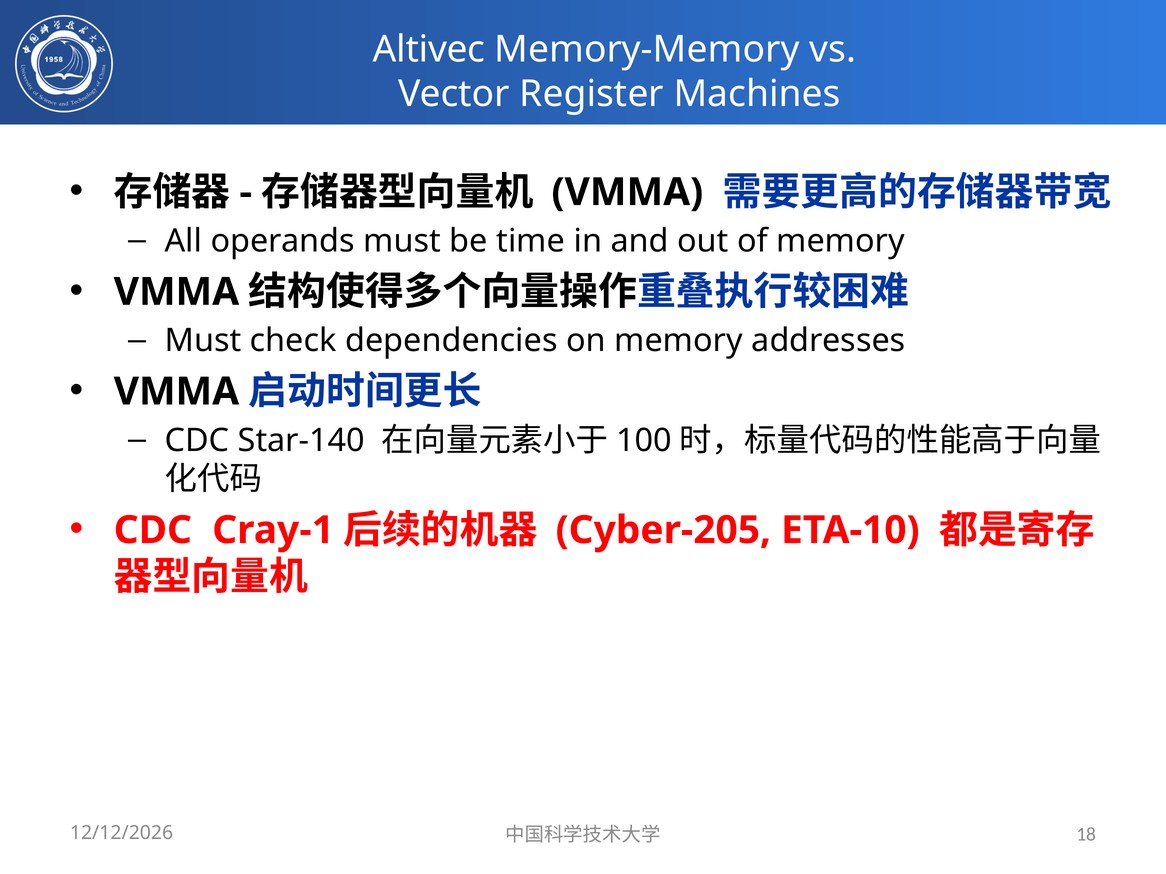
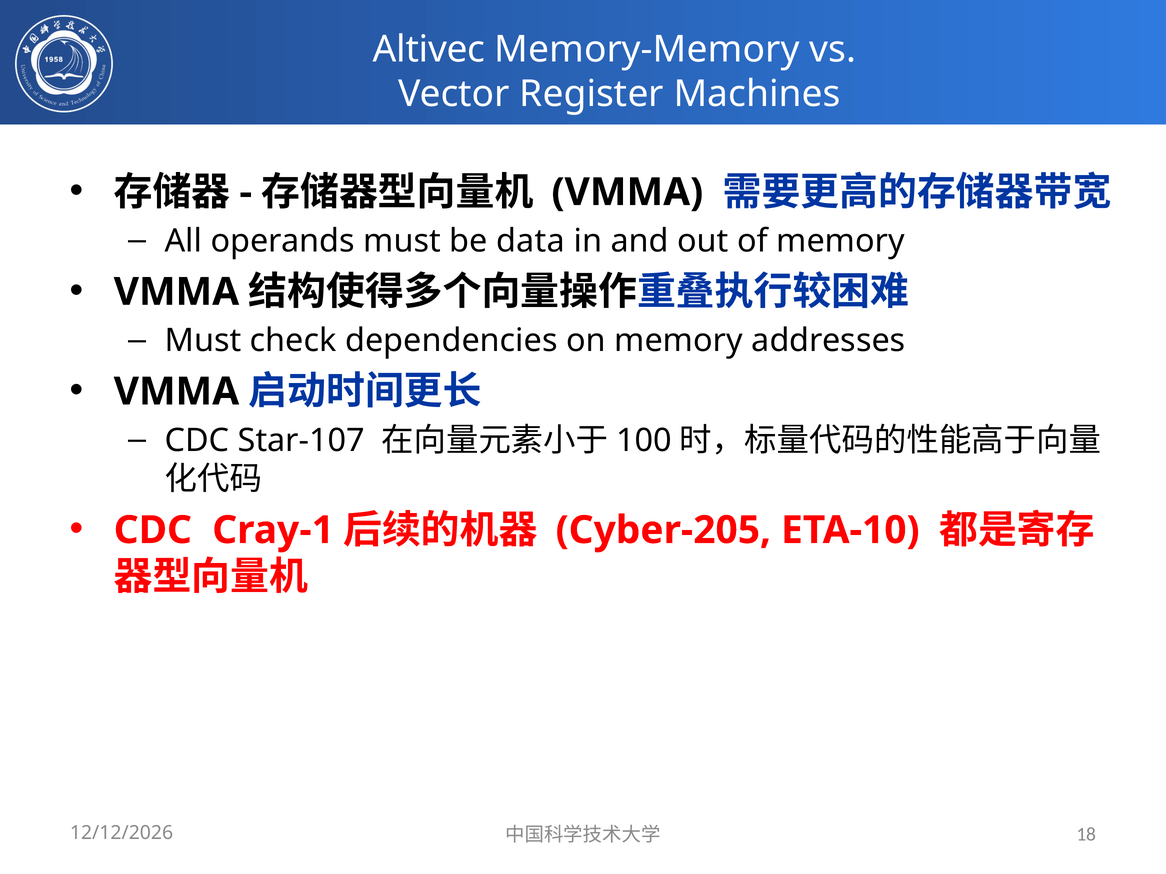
time: time -> data (531, 241)
Star-140: Star-140 -> Star-107 (301, 441)
